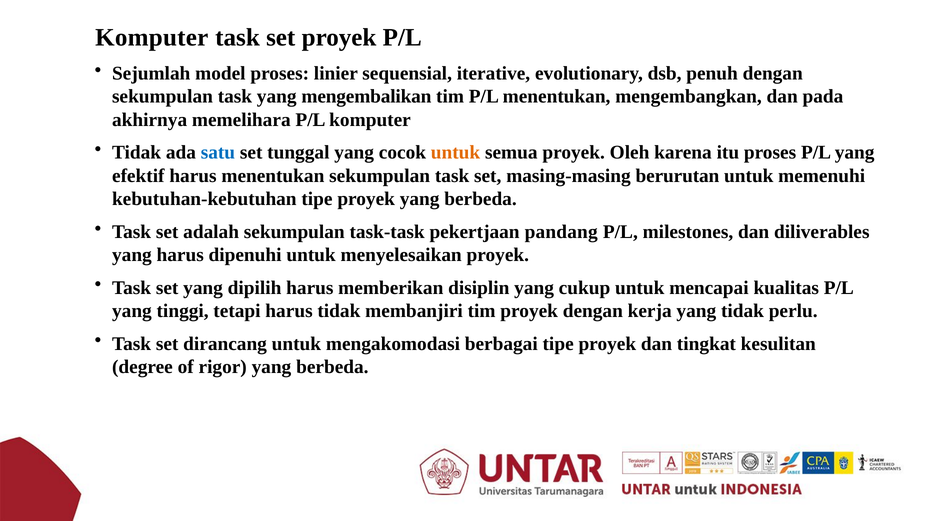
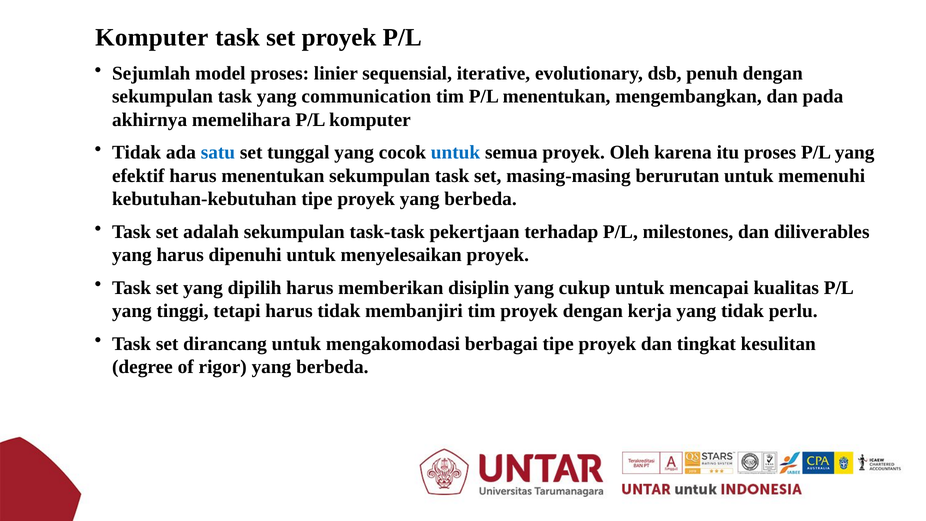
mengembalikan: mengembalikan -> communication (366, 97)
untuk colour: orange -> blue (456, 153)
pandang: pandang -> terhadap (561, 232)
